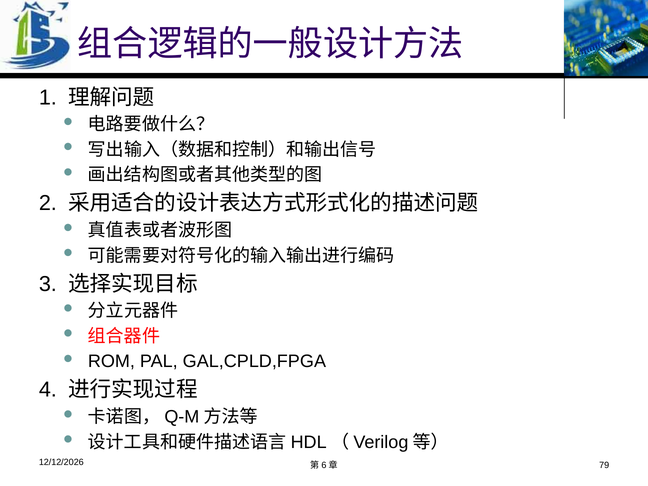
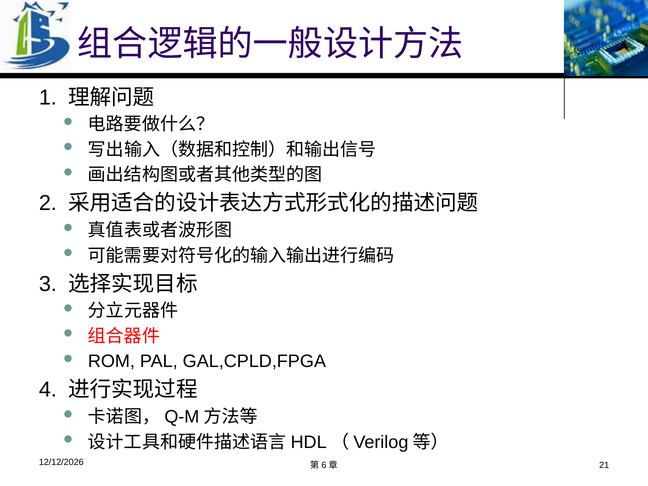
79: 79 -> 21 (604, 465)
